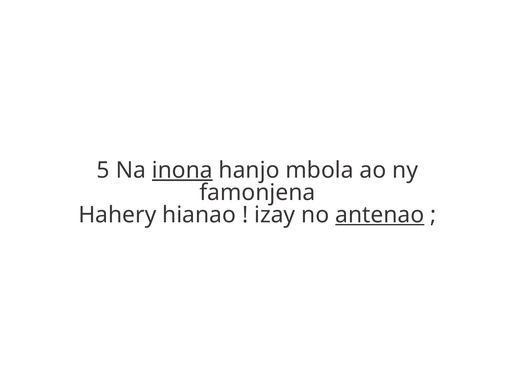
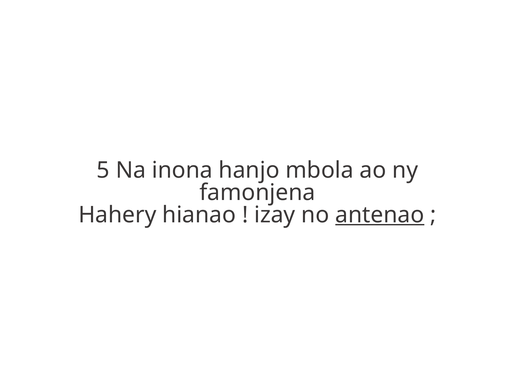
inona underline: present -> none (182, 170)
